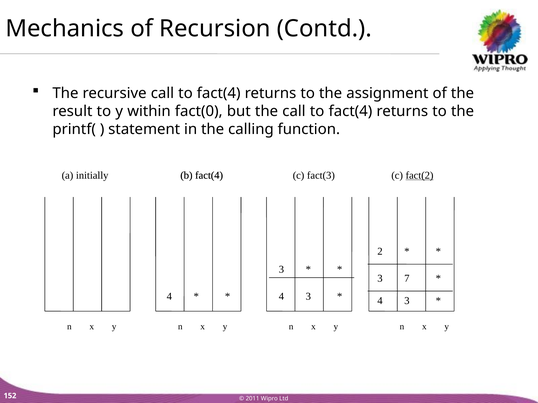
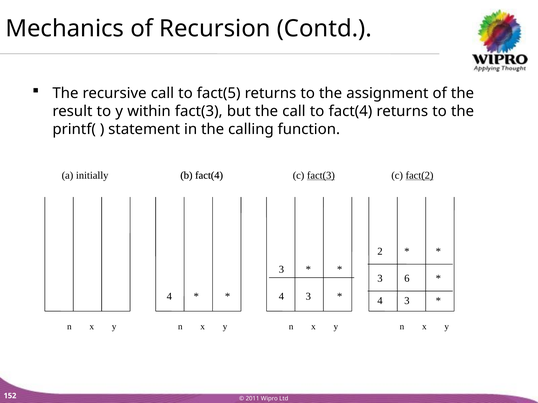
recursive call to fact(4: fact(4 -> fact(5 (219, 93)
within fact(0: fact(0 -> fact(3 (199, 111)
fact(3 underline: none -> present (321, 176)
7: 7 -> 6 (407, 279)
